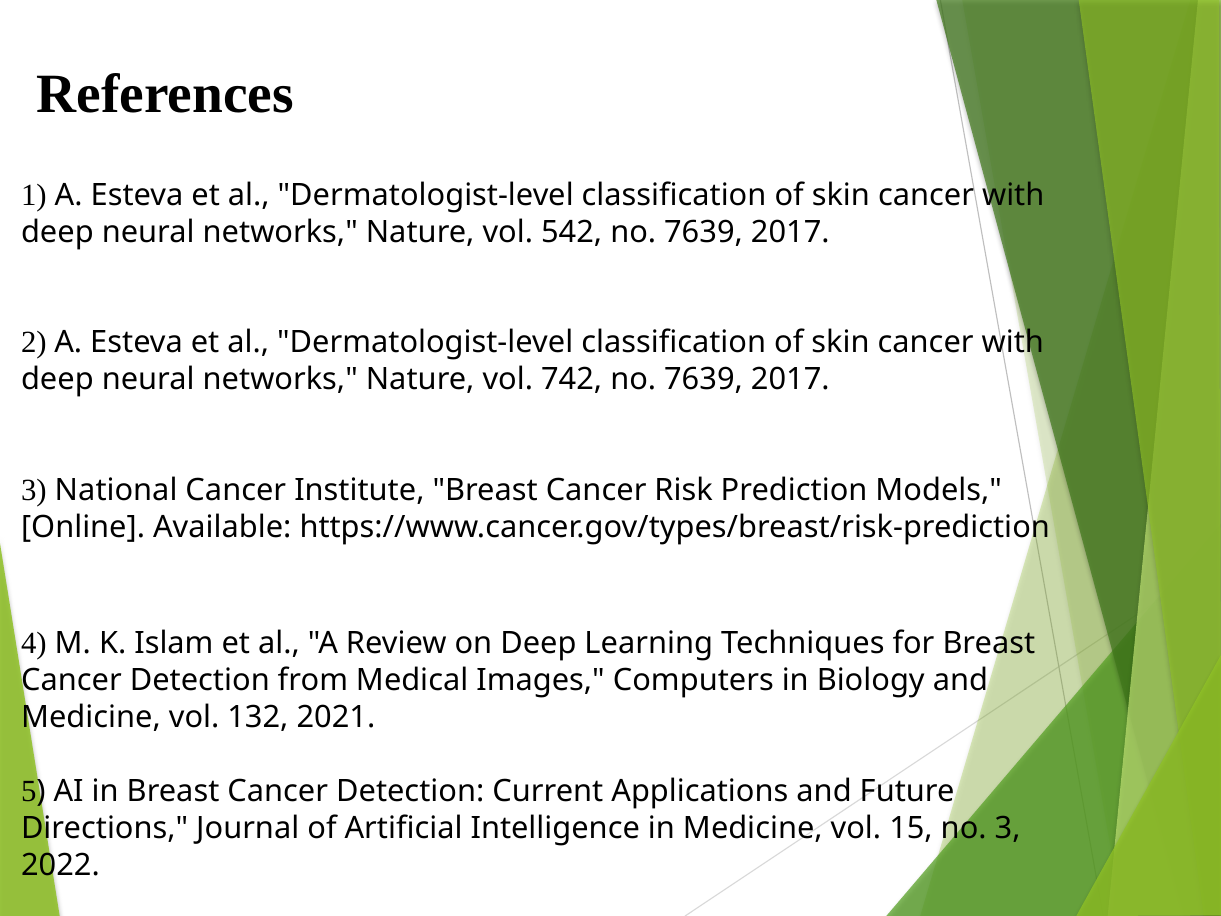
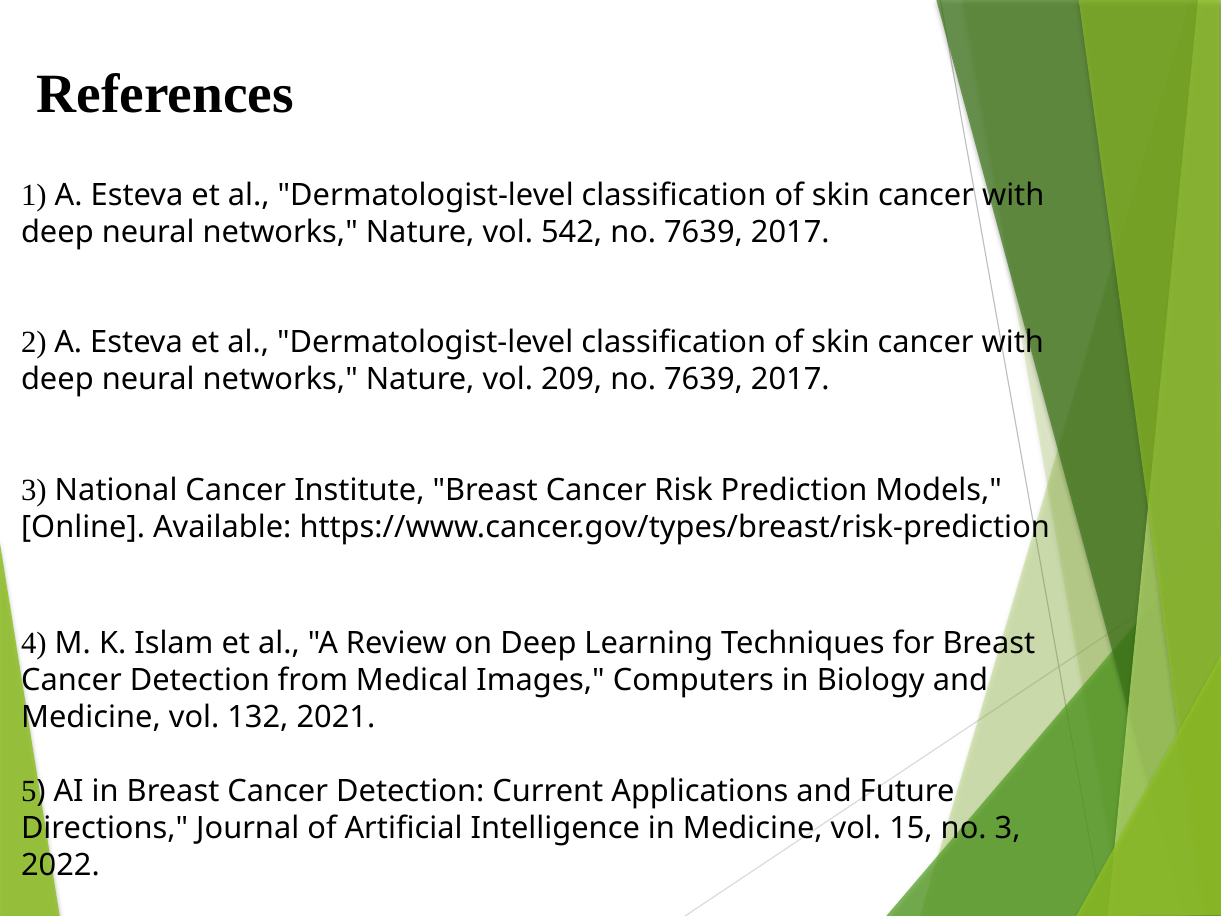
742: 742 -> 209 (572, 380)
